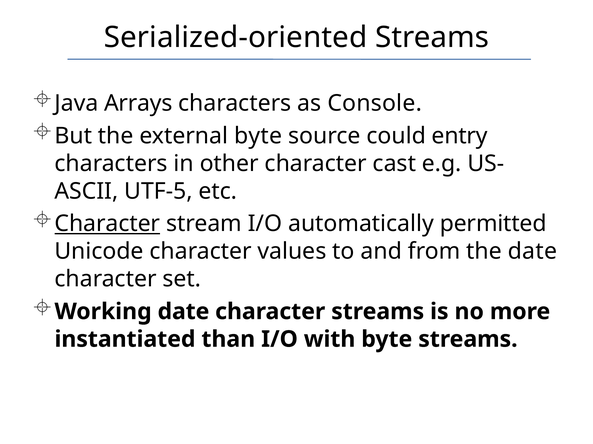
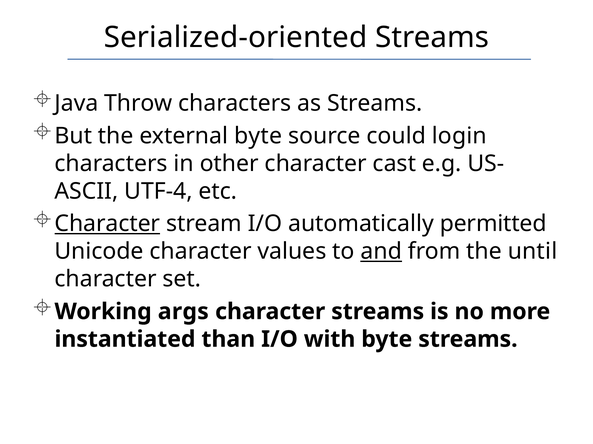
Arrays: Arrays -> Throw (138, 103)
as Console: Console -> Streams (375, 103)
entry: entry -> login (459, 136)
UTF-5: UTF-5 -> UTF-4 (158, 191)
and underline: none -> present (381, 252)
the date: date -> until (532, 252)
Working date: date -> args (183, 312)
